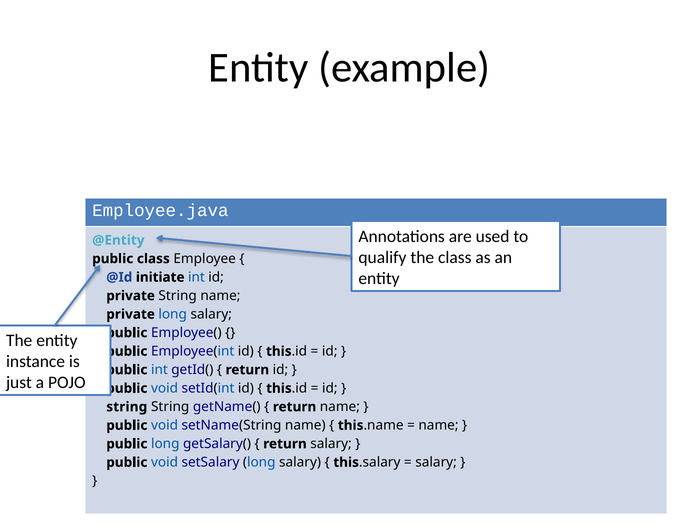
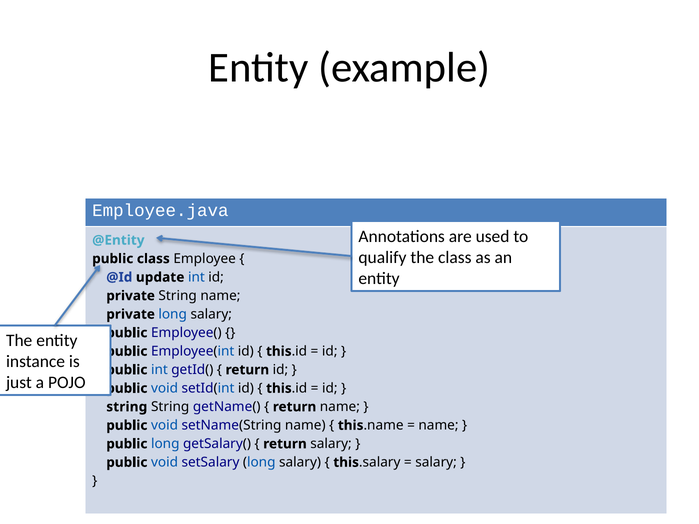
initiate: initiate -> update (160, 277)
